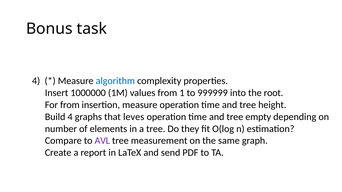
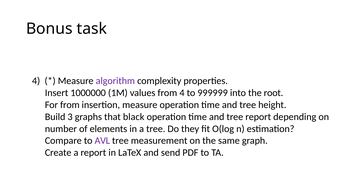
algorithm colour: blue -> purple (115, 81)
from 1: 1 -> 4 (182, 93)
Build 4: 4 -> 3 (70, 117)
leves: leves -> black (134, 117)
tree empty: empty -> report (258, 117)
